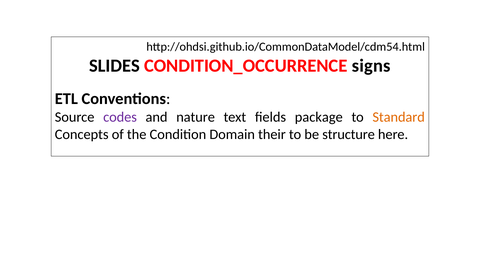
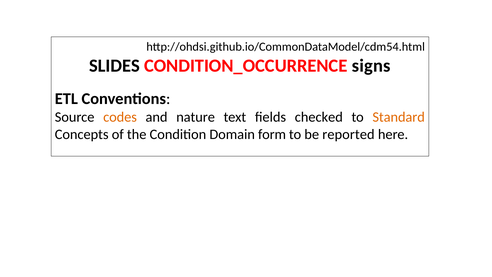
codes colour: purple -> orange (120, 117)
package: package -> checked (319, 117)
their: their -> form (272, 134)
structure: structure -> reported (348, 134)
